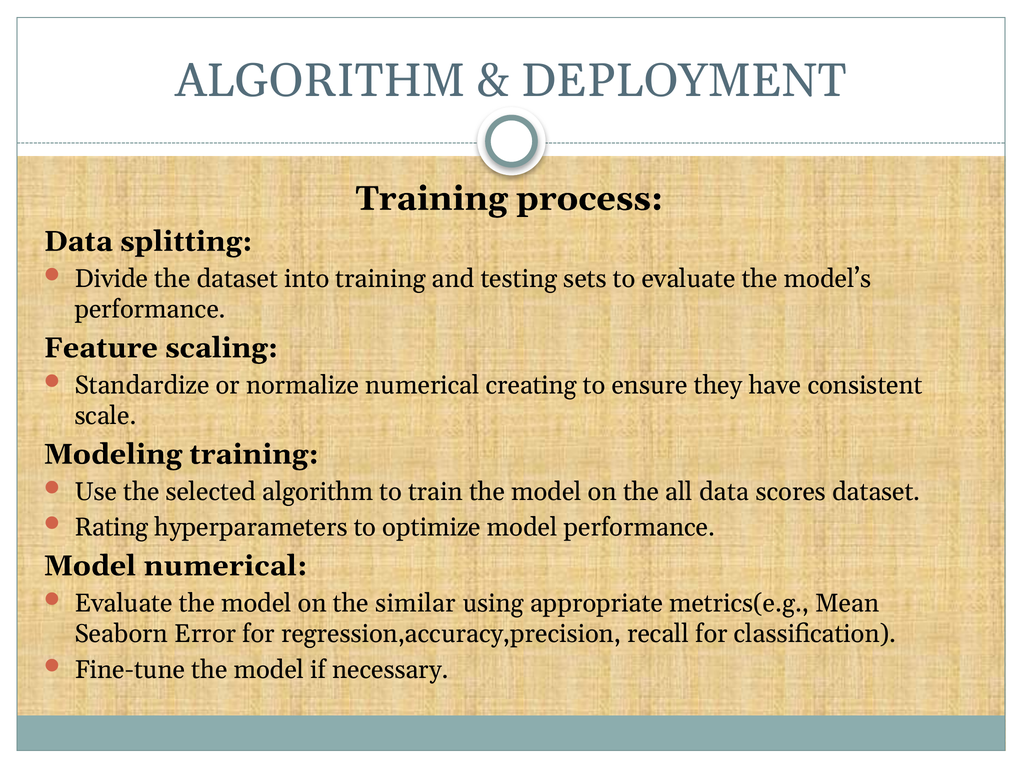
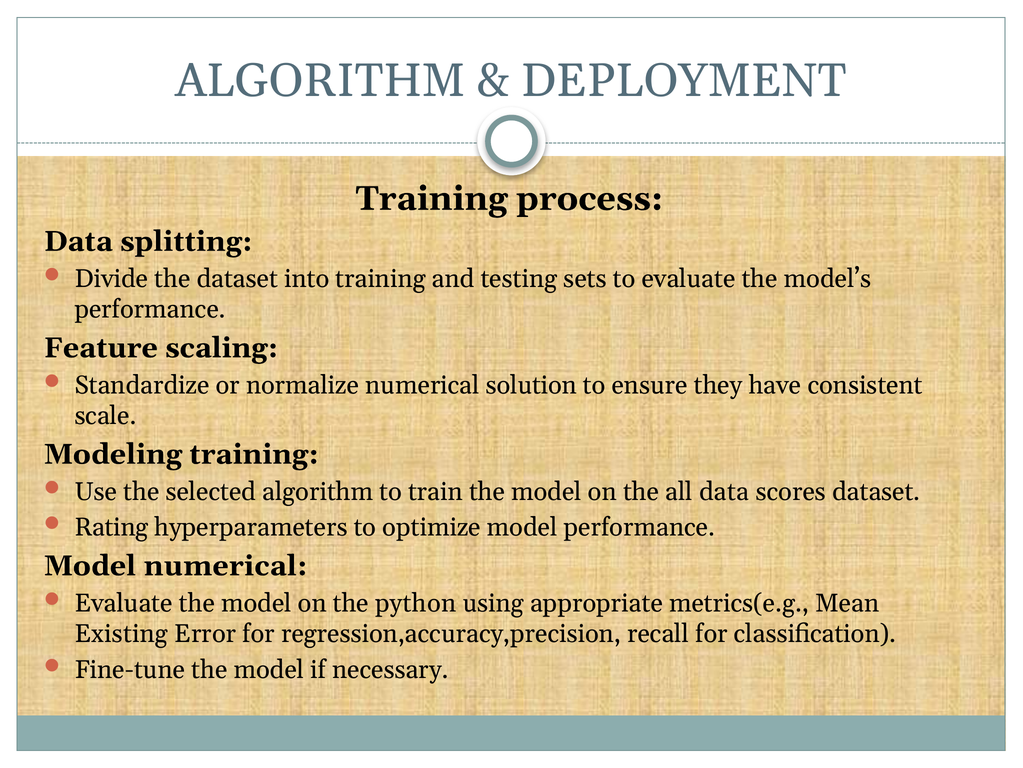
creating: creating -> solution (531, 385)
similar: similar -> python (416, 603)
Seaborn: Seaborn -> Existing (121, 633)
